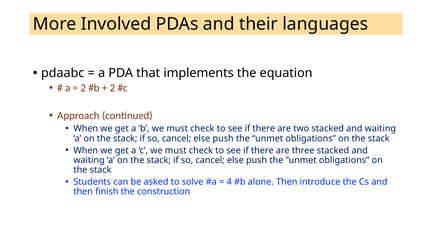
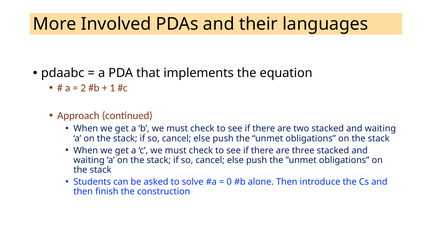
2: 2 -> 1 (112, 88)
4: 4 -> 0 (229, 182)
